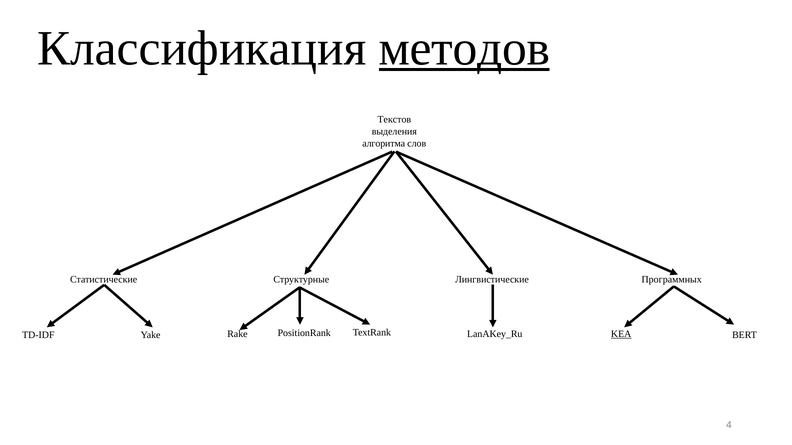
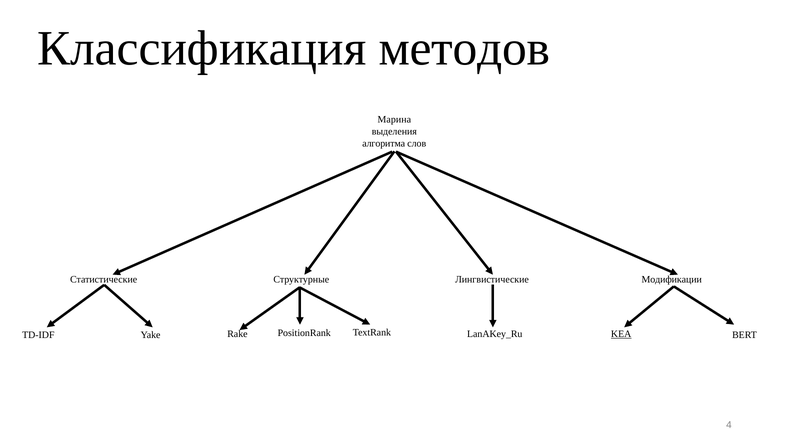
методов underline: present -> none (464, 48)
Текстов: Текстов -> Марина (394, 120)
Программных: Программных -> Модификации (672, 280)
